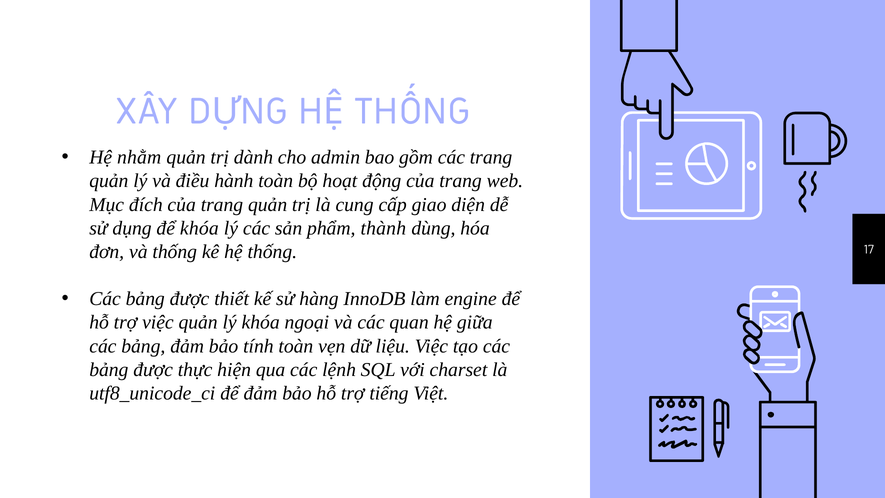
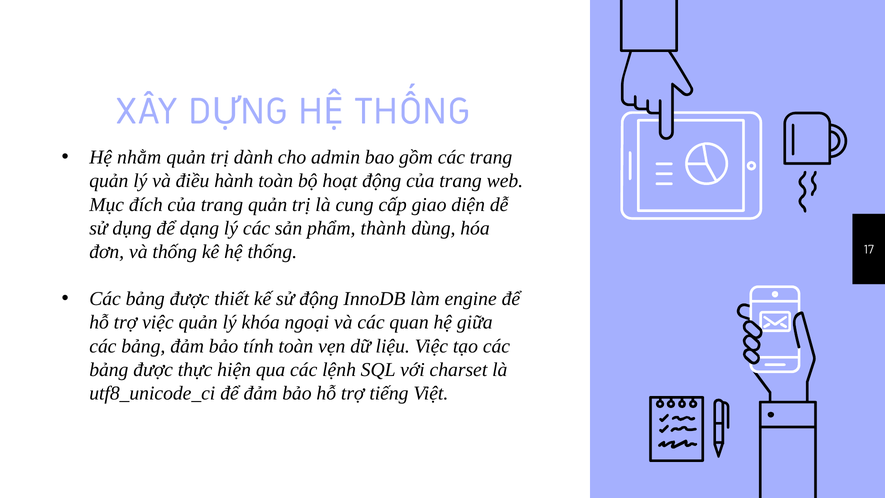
để khóa: khóa -> dạng (199, 228)
sử hàng: hàng -> động (319, 299)
